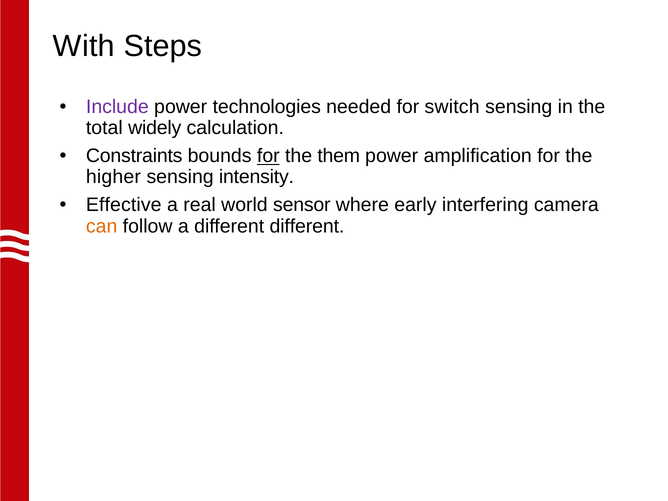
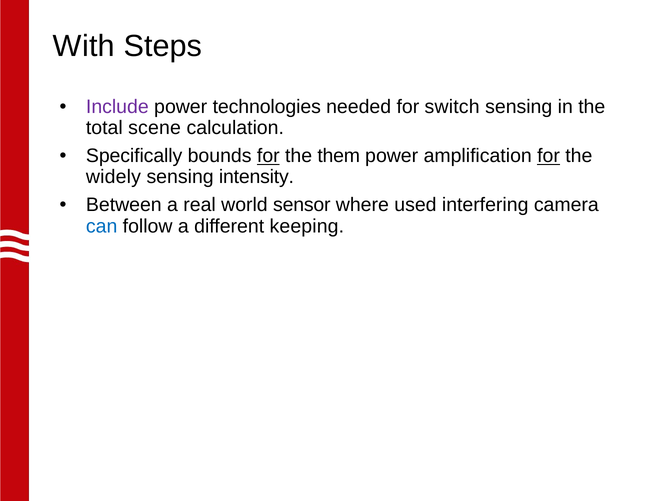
widely: widely -> scene (155, 128)
Constraints: Constraints -> Specifically (134, 156)
for underline: none -> present (549, 156)
higher: higher -> widely (113, 177)
Effective: Effective -> Between (124, 205)
early: early -> used (415, 205)
can colour: orange -> blue (102, 226)
different different: different -> keeping (307, 226)
